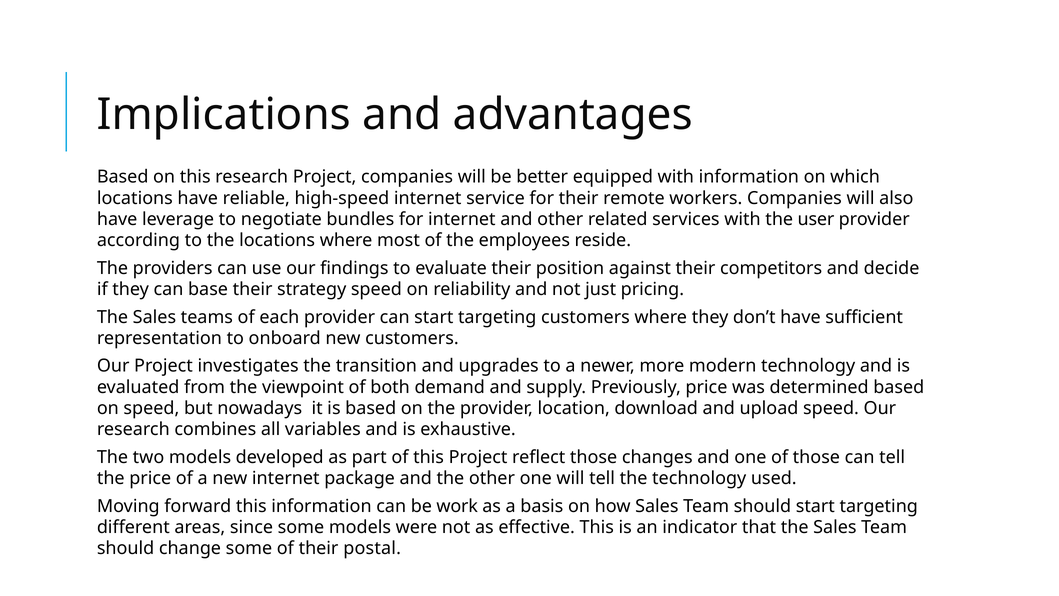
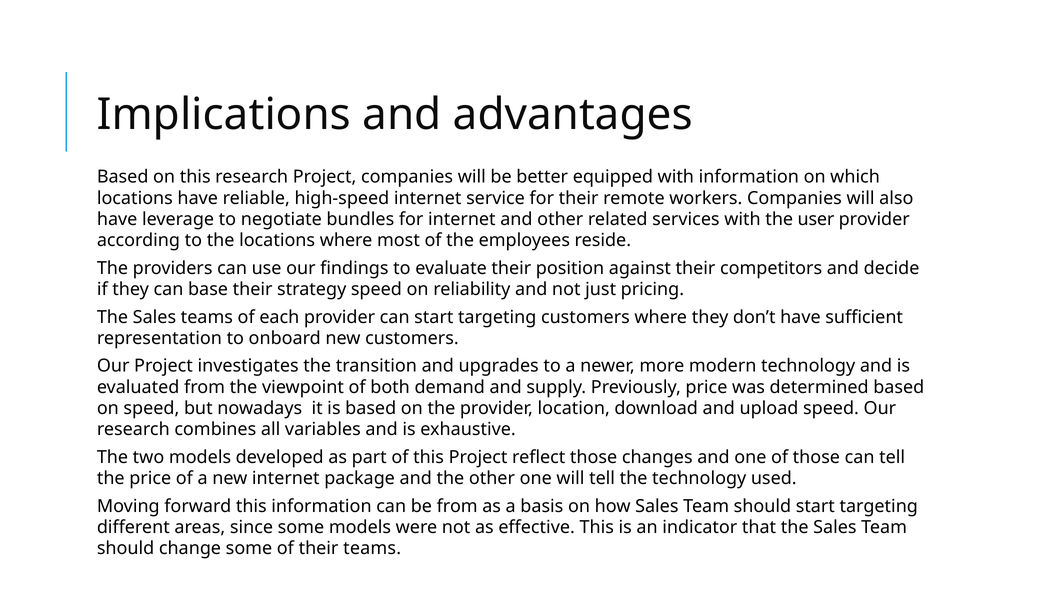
be work: work -> from (457, 506)
their postal: postal -> teams (372, 548)
